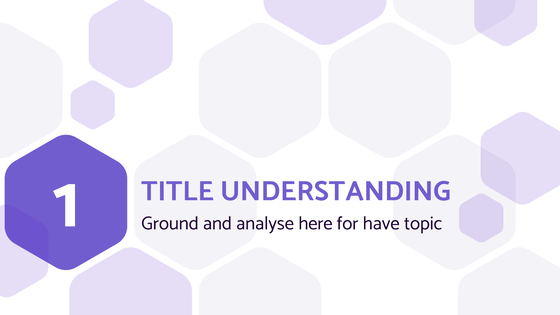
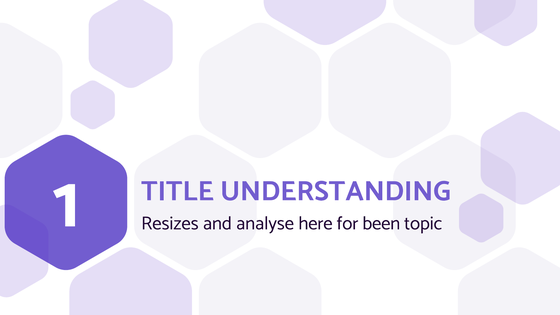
Ground: Ground -> Resizes (170, 223)
have: have -> been (381, 223)
